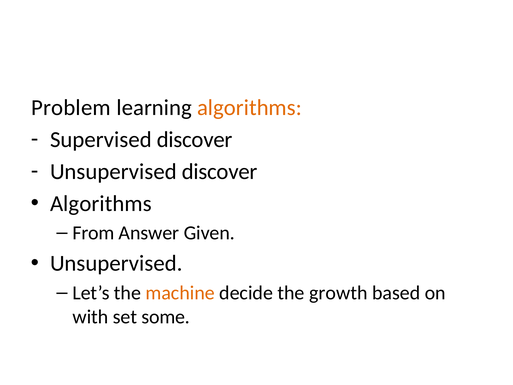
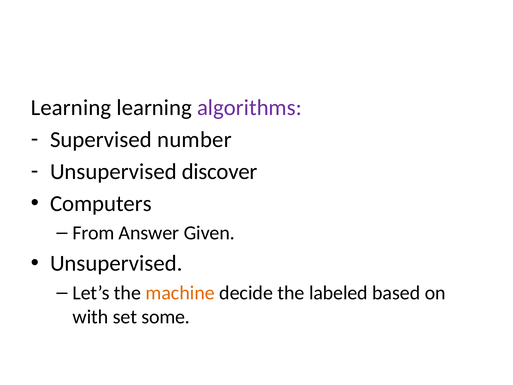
Problem: Problem -> Learning (71, 108)
algorithms colour: orange -> purple (249, 108)
Supervised discover: discover -> number (194, 140)
Algorithms: Algorithms -> Computers (101, 203)
growth: growth -> labeled (338, 293)
